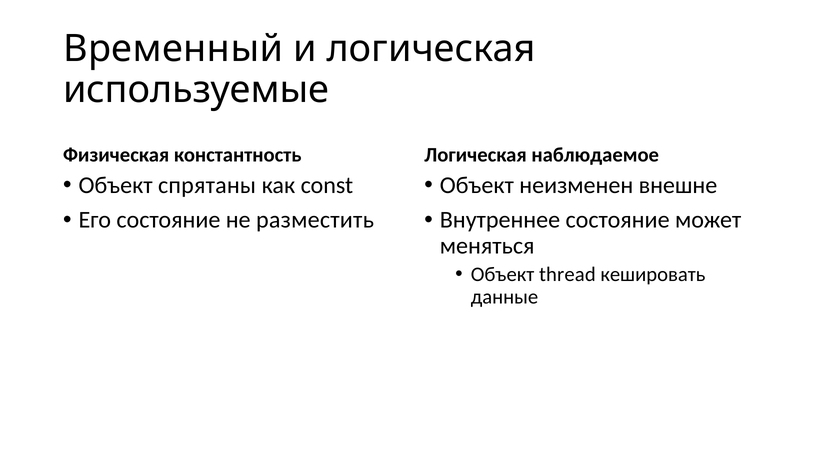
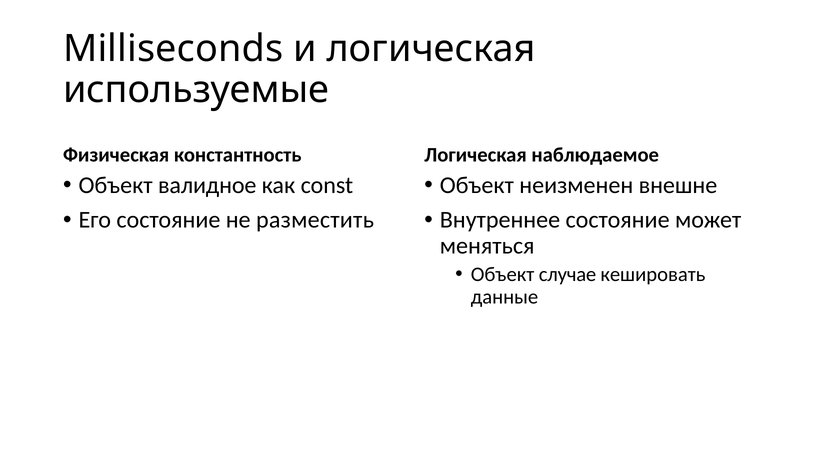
Временный: Временный -> Milliseconds (173, 49)
спрятаны: спрятаны -> валидное (207, 186)
thread: thread -> случае (568, 275)
